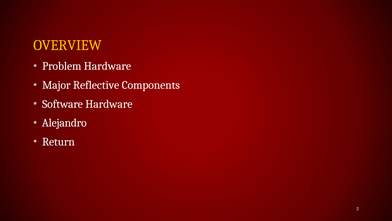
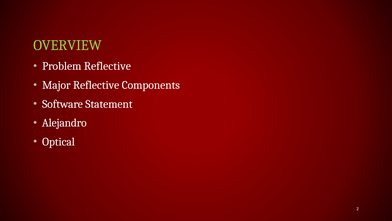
OVERVIEW colour: yellow -> light green (68, 45)
Problem Hardware: Hardware -> Reflective (107, 66)
Software Hardware: Hardware -> Statement (109, 104)
Return: Return -> Optical (58, 141)
